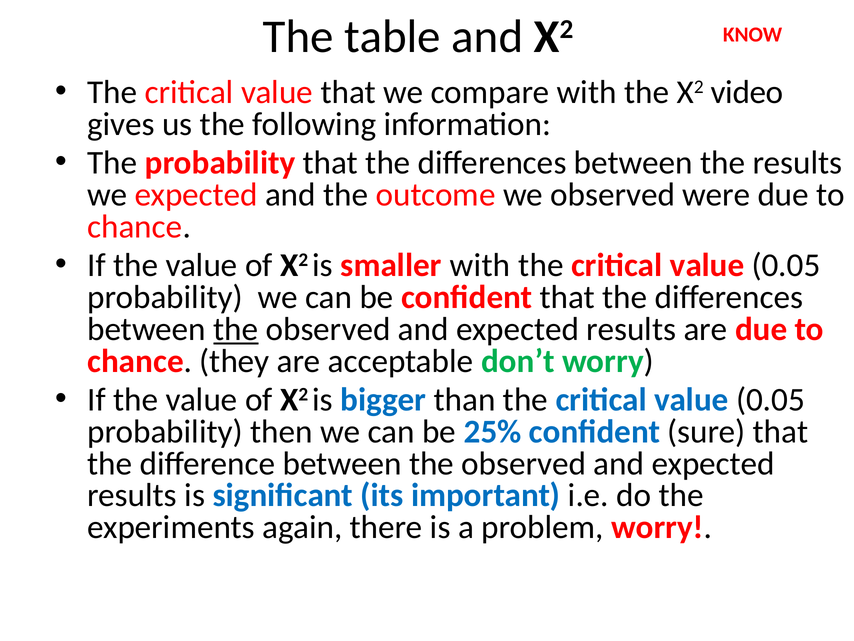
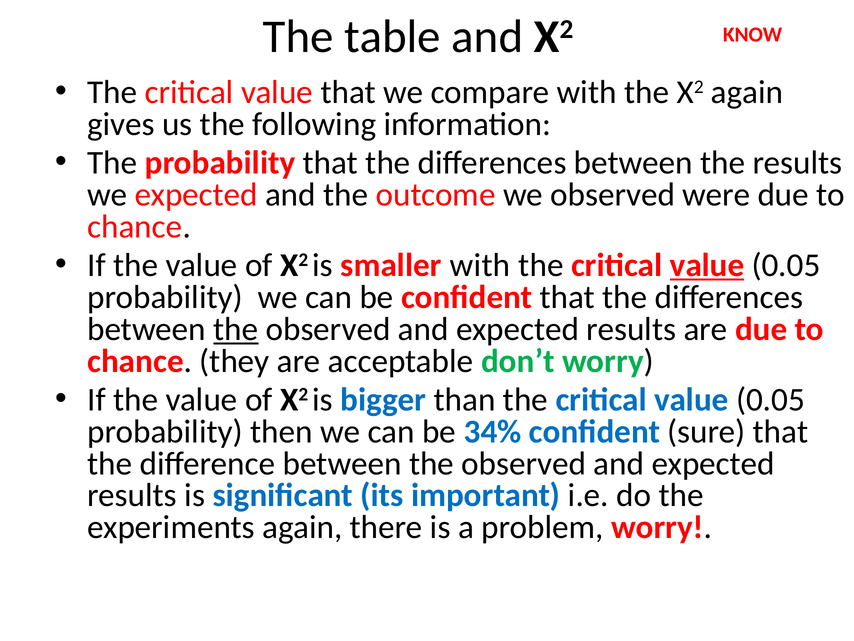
X2 video: video -> again (747, 92)
value underline: none -> present (707, 265)
25%: 25% -> 34% (493, 431)
